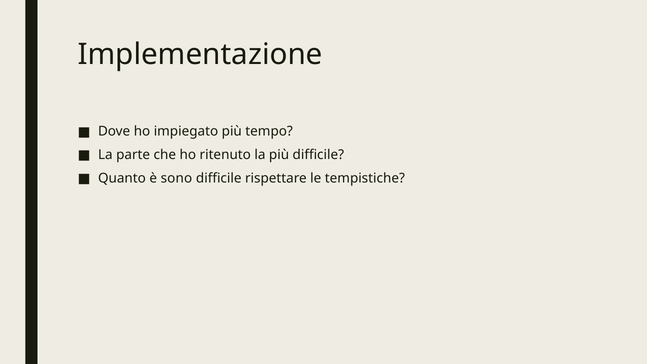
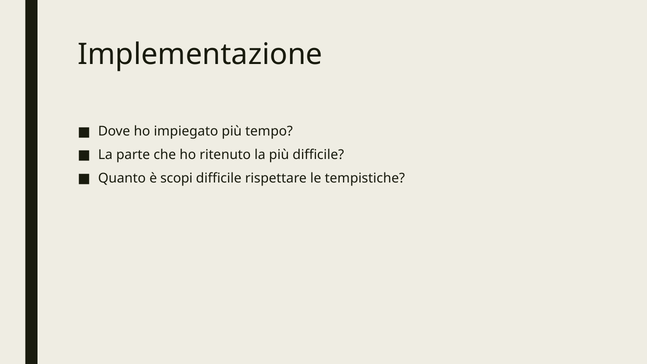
sono: sono -> scopi (177, 178)
